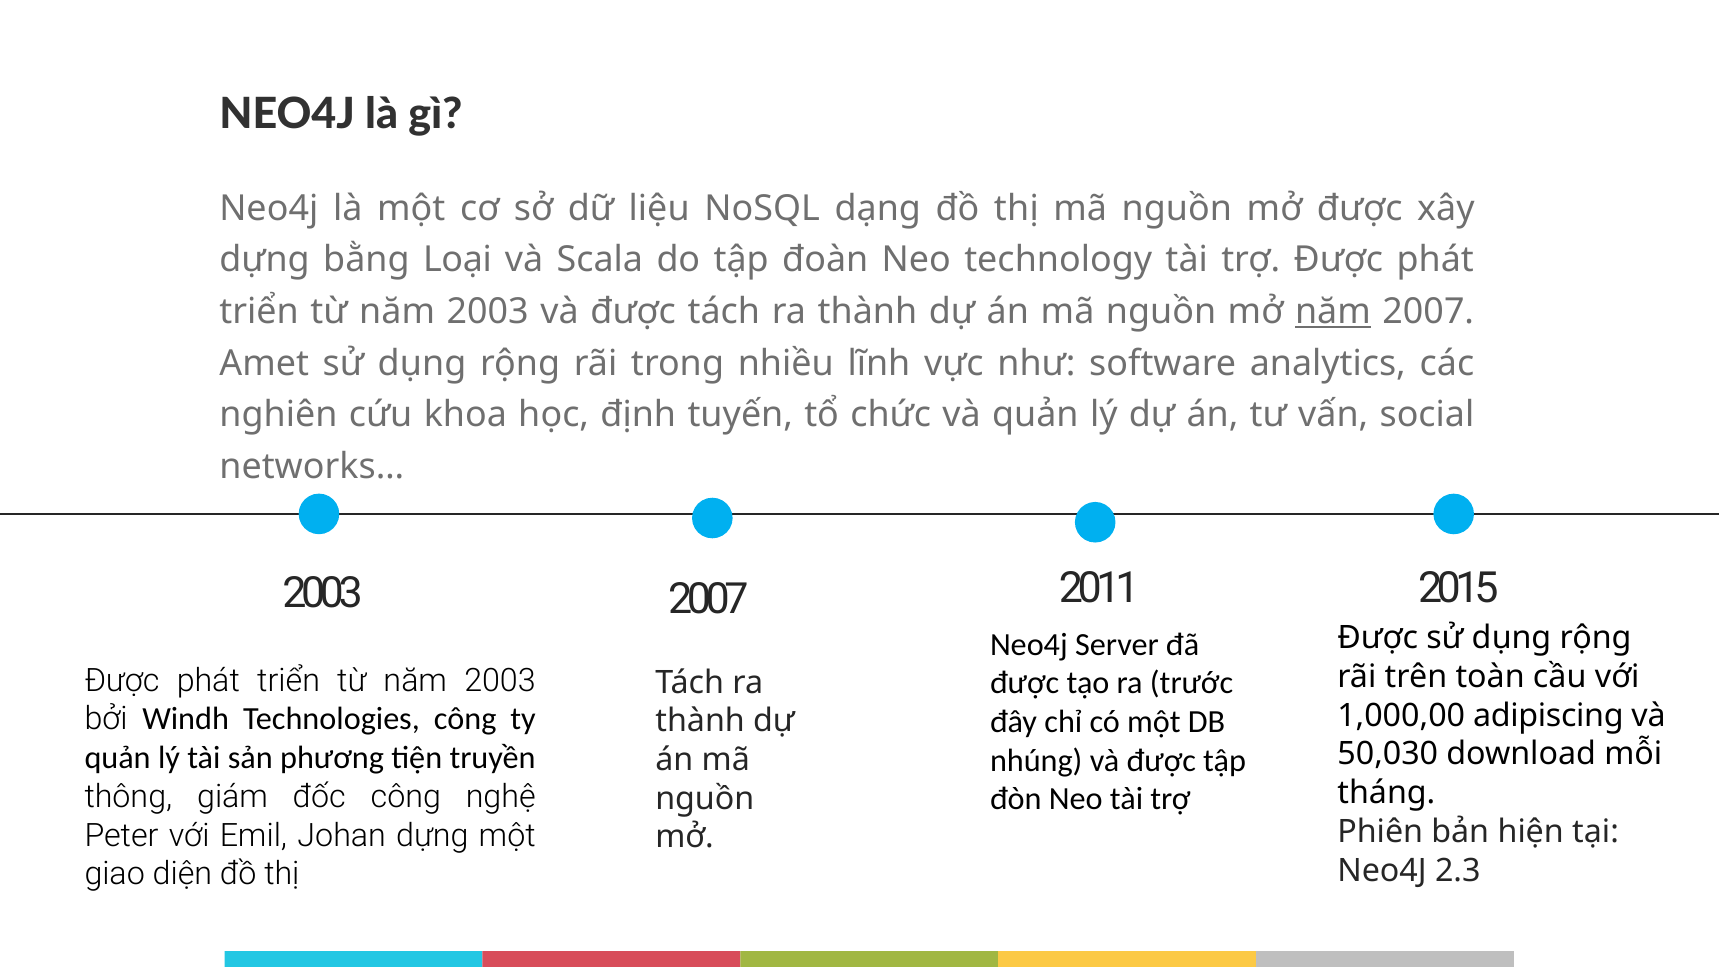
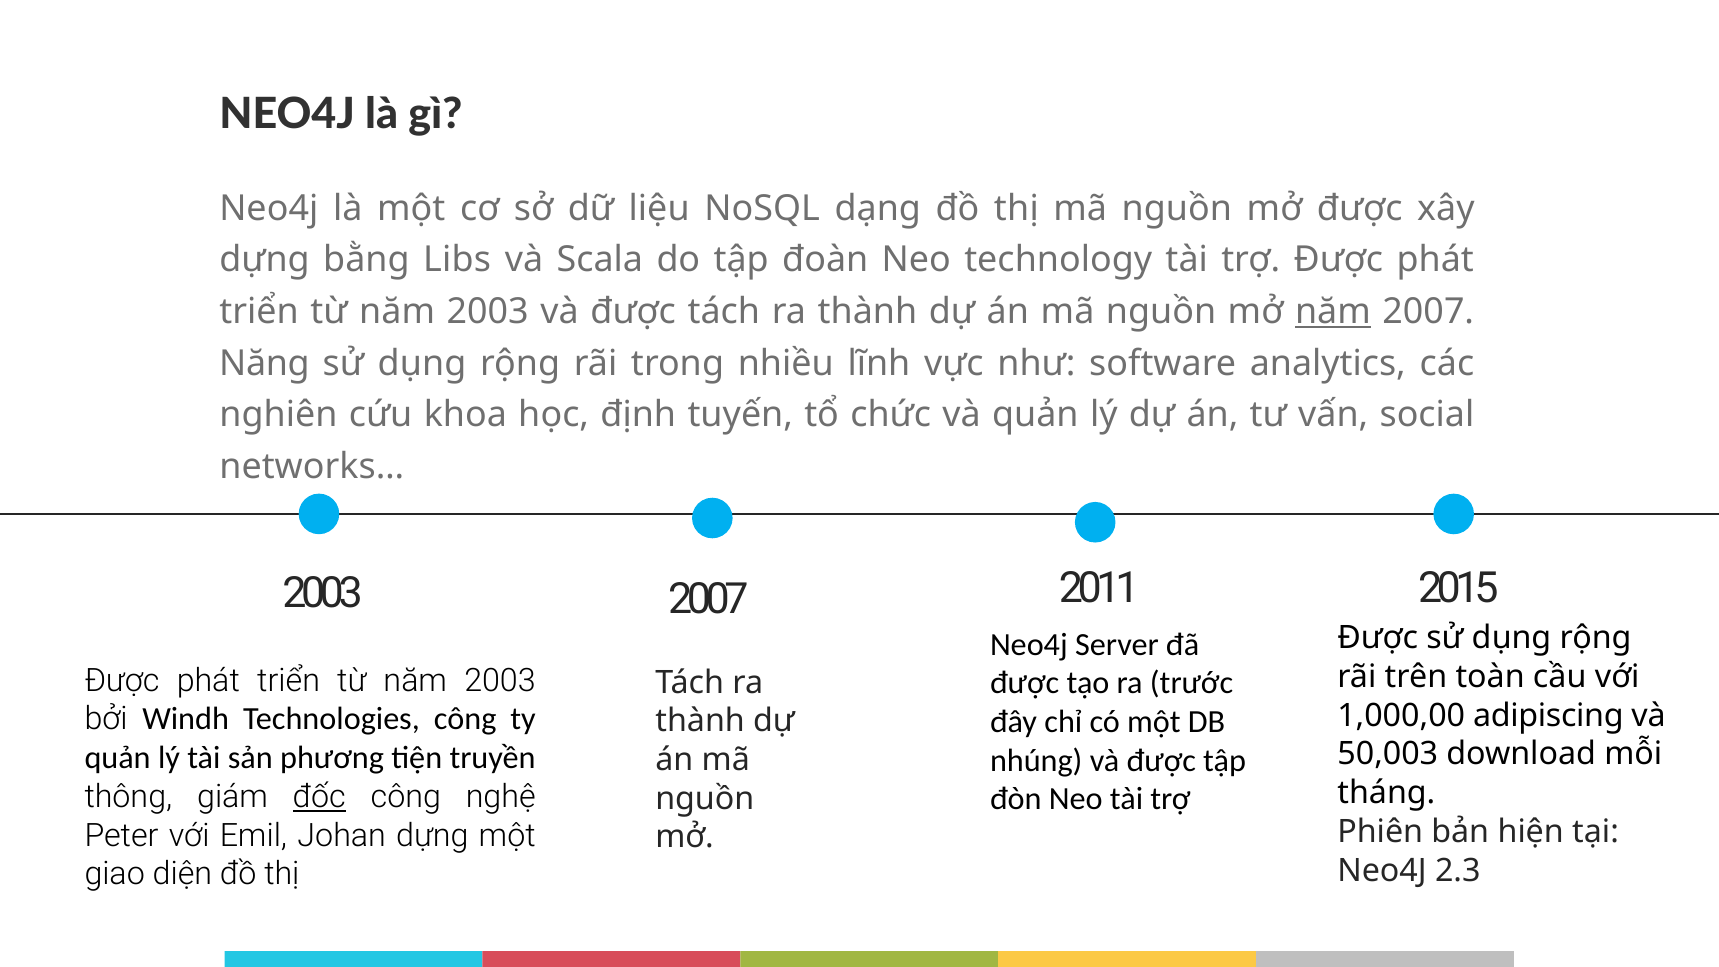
Loại: Loại -> Libs (457, 260)
Amet: Amet -> Năng (264, 363)
50,030: 50,030 -> 50,003 (1388, 754)
đốc underline: none -> present (319, 797)
